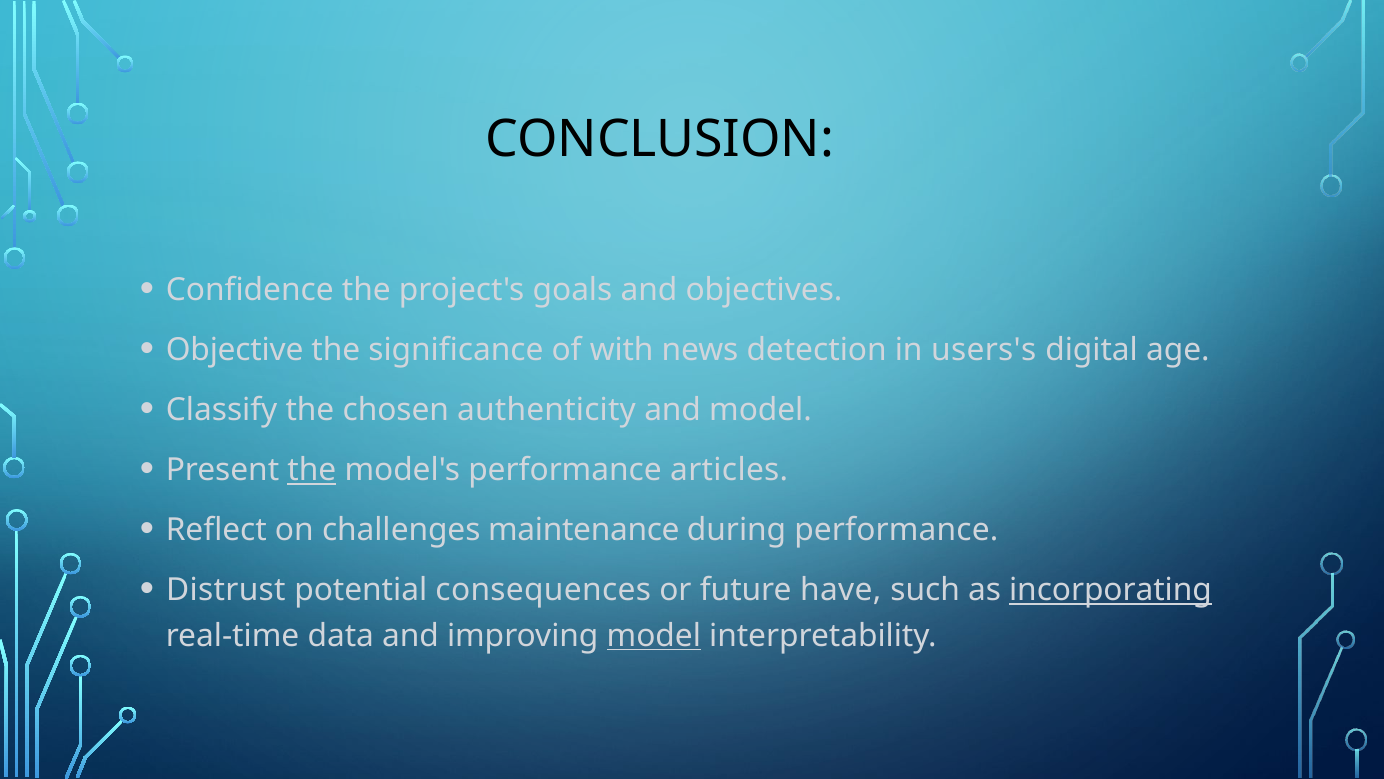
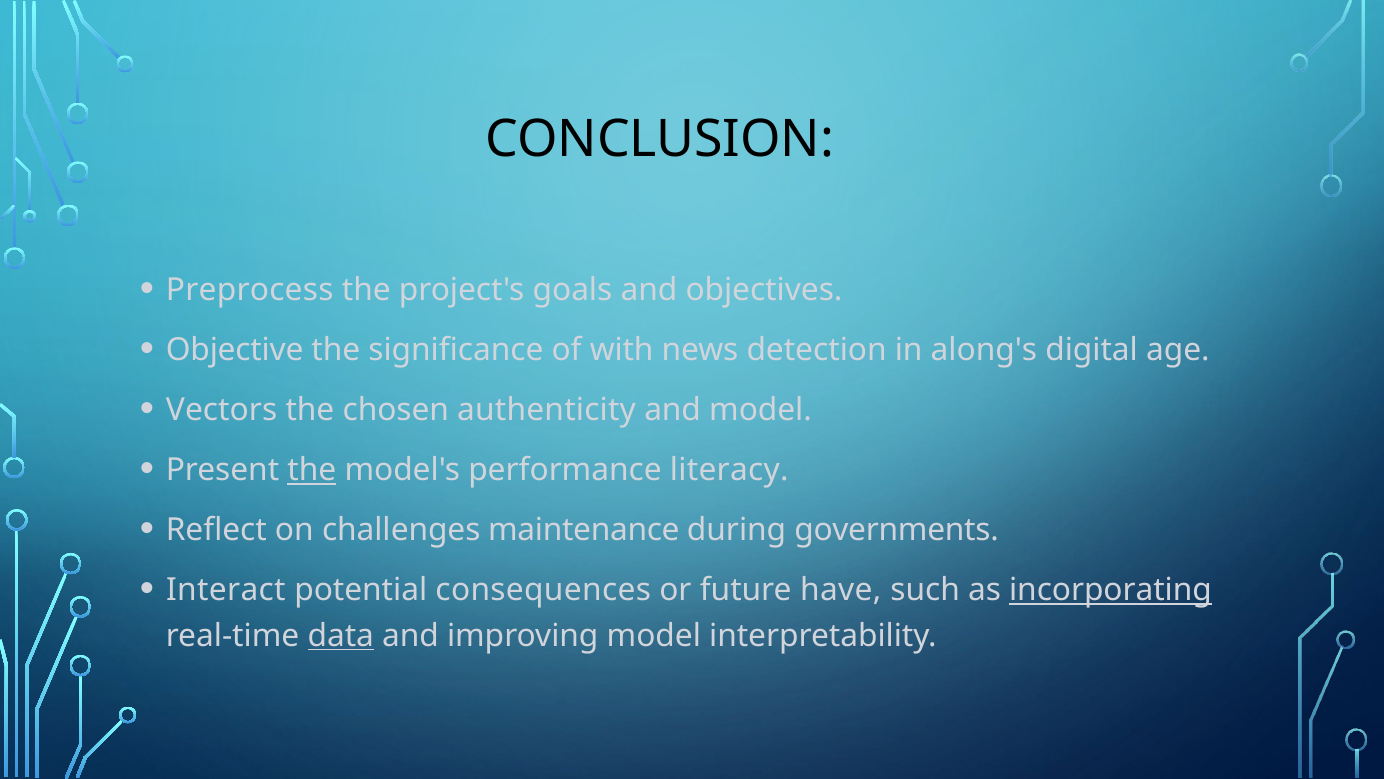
Confidence: Confidence -> Preprocess (250, 289)
users's: users's -> along's (984, 349)
Classify: Classify -> Vectors (222, 410)
articles: articles -> literacy (729, 470)
during performance: performance -> governments (897, 530)
Distrust: Distrust -> Interact (226, 590)
data underline: none -> present (341, 635)
model underline: present -> none (654, 635)
